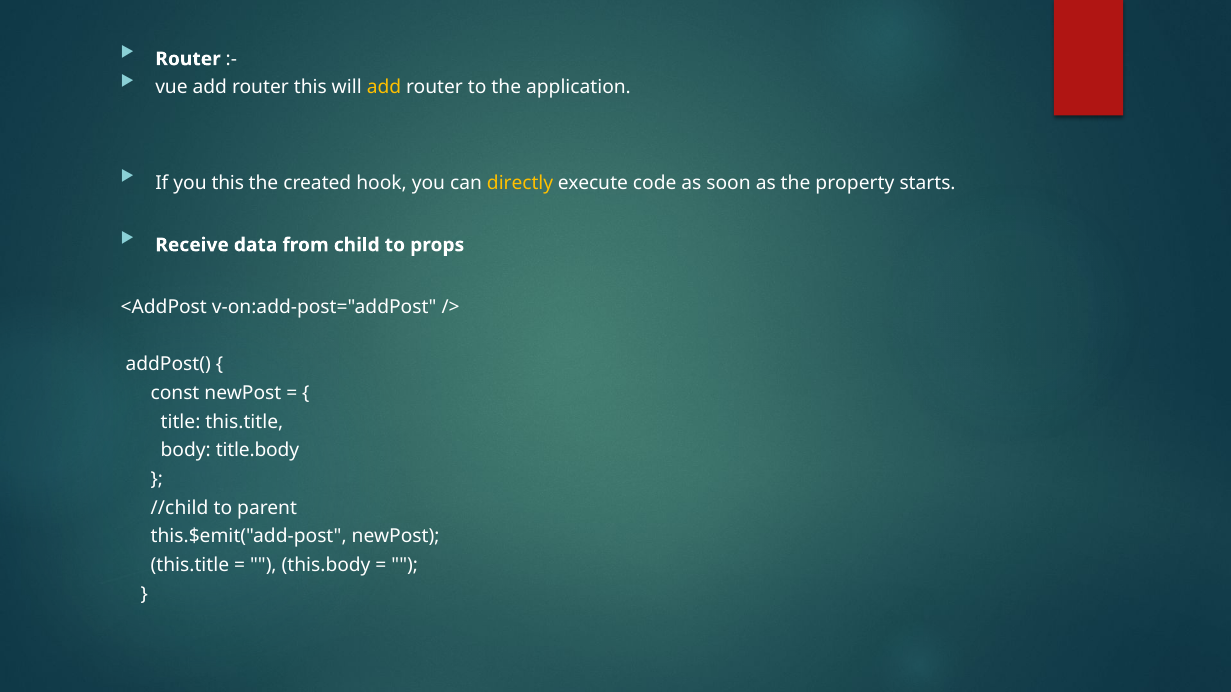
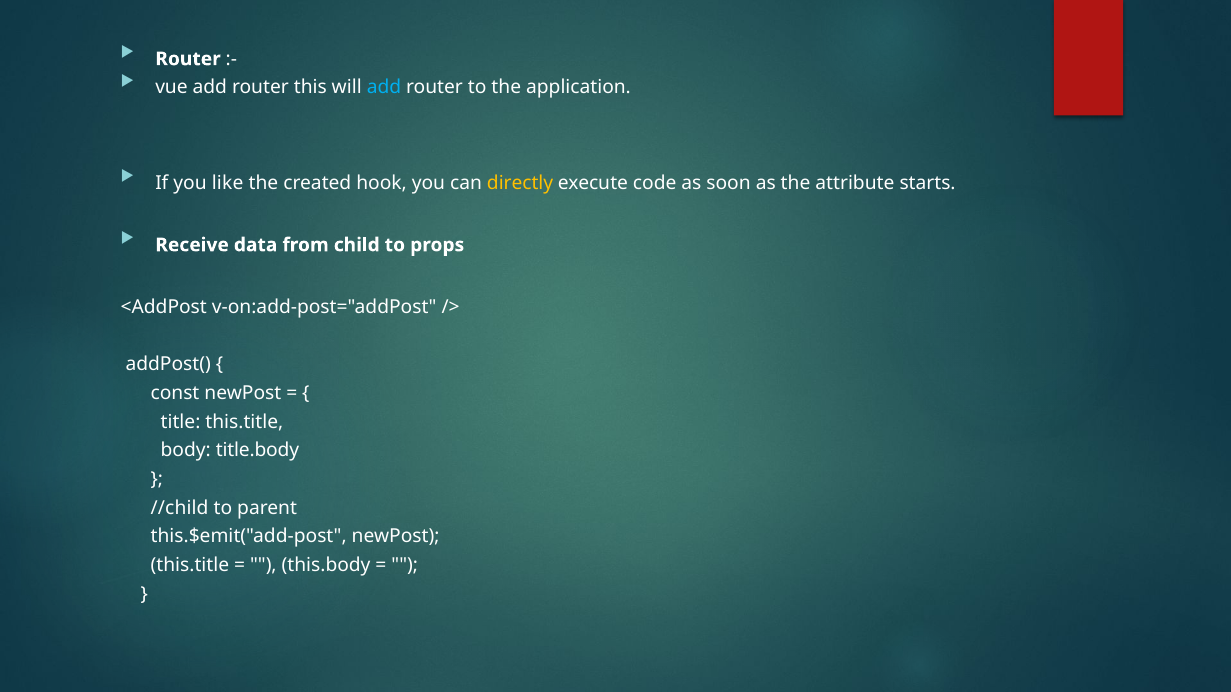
add colour: yellow -> light blue (384, 88)
you this: this -> like (228, 183)
property: property -> attribute (855, 183)
